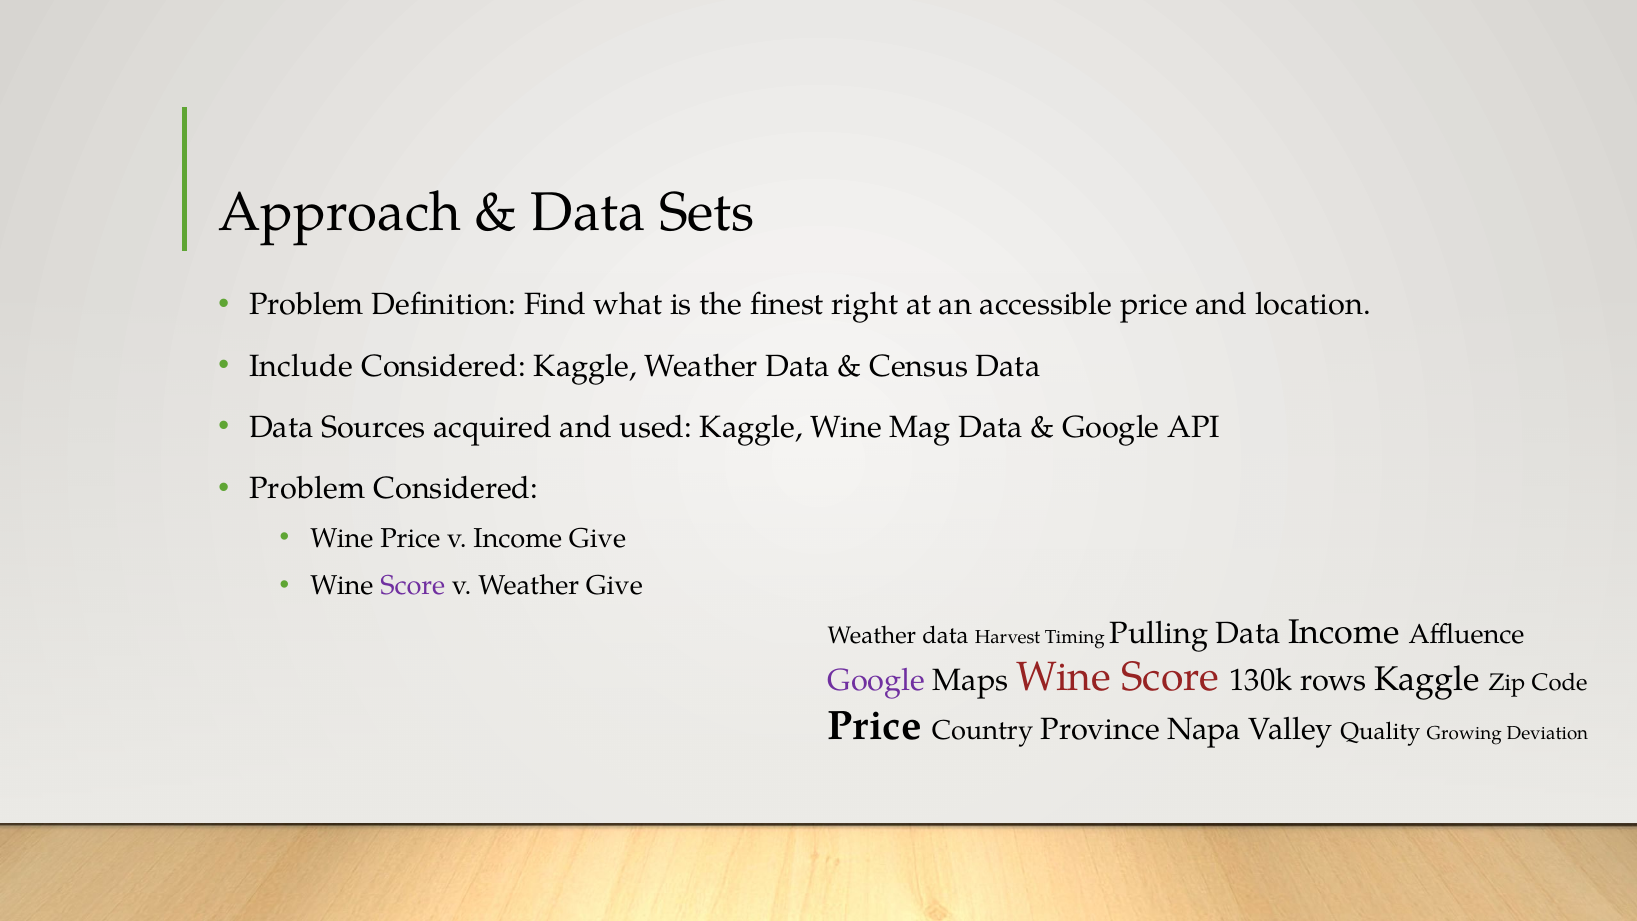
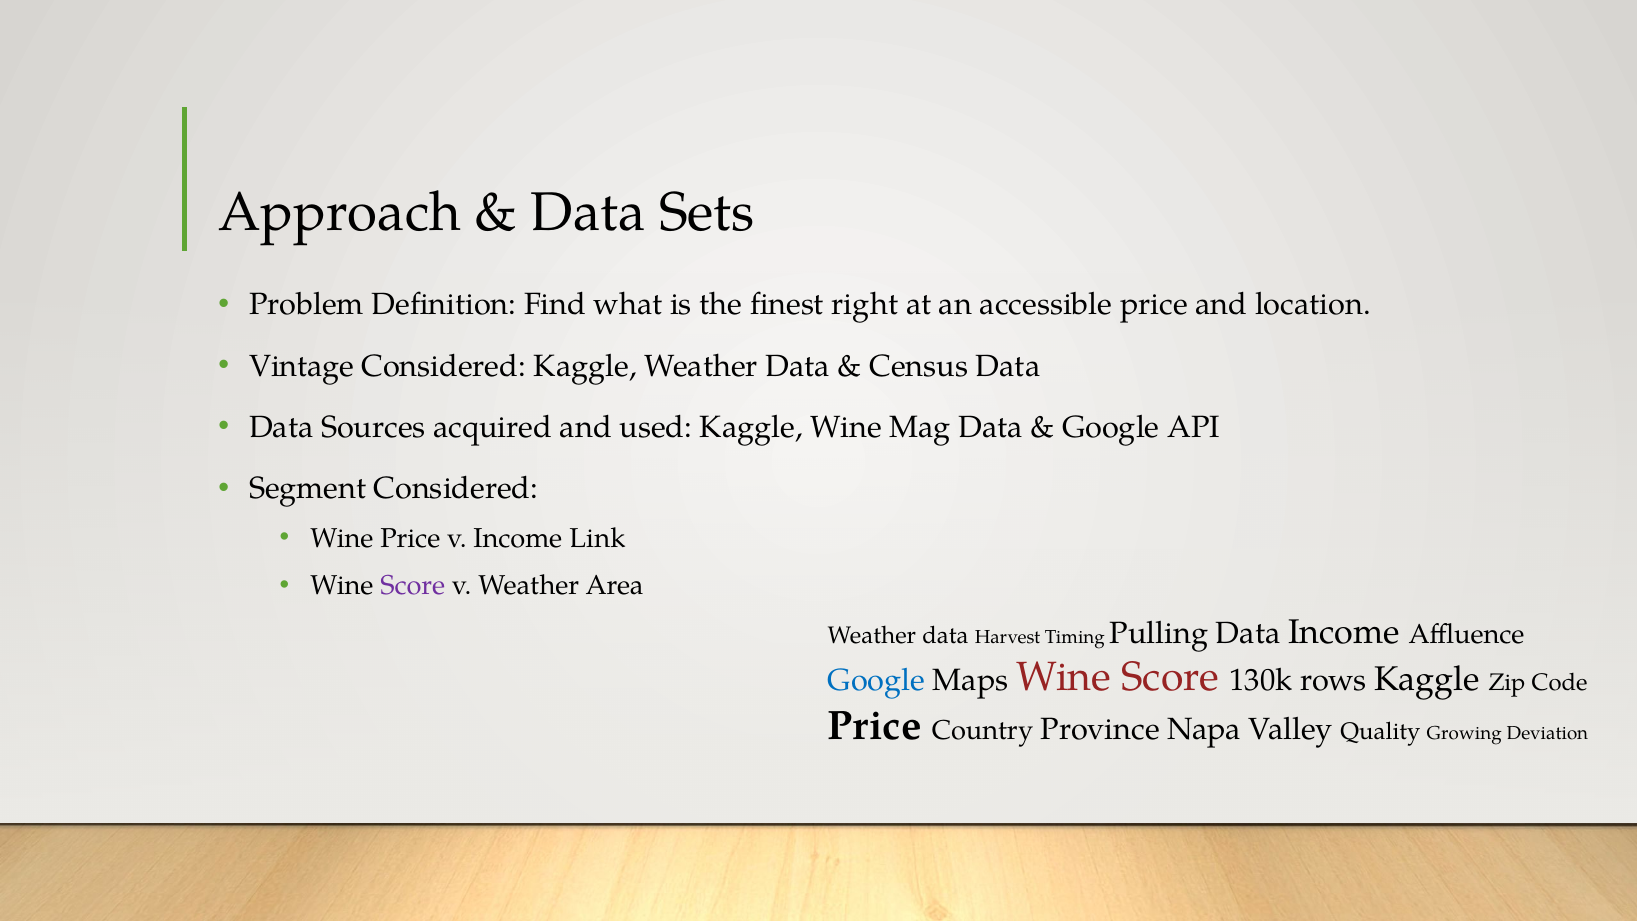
Include: Include -> Vintage (301, 366)
Problem: Problem -> Segment (308, 488)
Income Give: Give -> Link (597, 538)
Weather Give: Give -> Area (615, 586)
Google colour: purple -> blue (876, 681)
